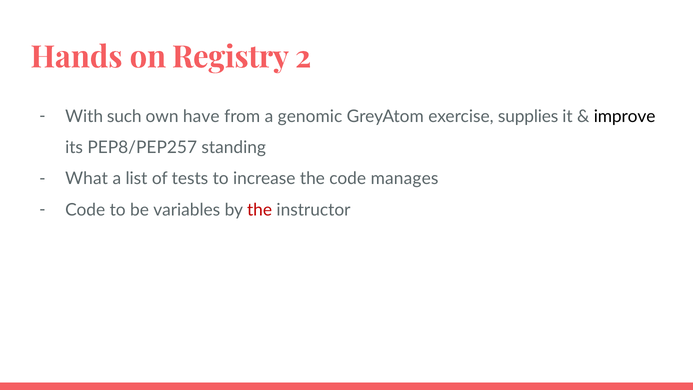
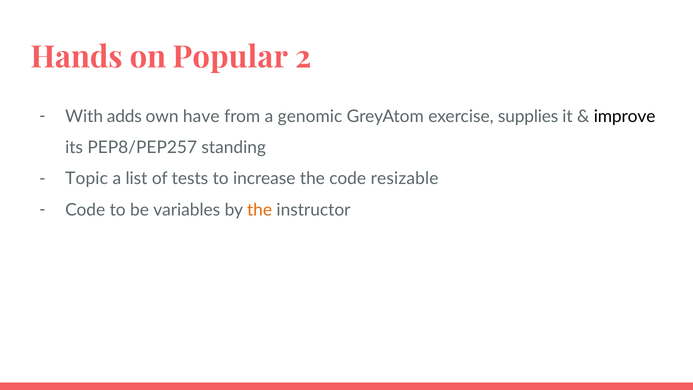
Registry: Registry -> Popular (230, 57)
such: such -> adds (124, 116)
What: What -> Topic (87, 179)
manages: manages -> resizable (405, 179)
the colour: red -> orange (260, 210)
